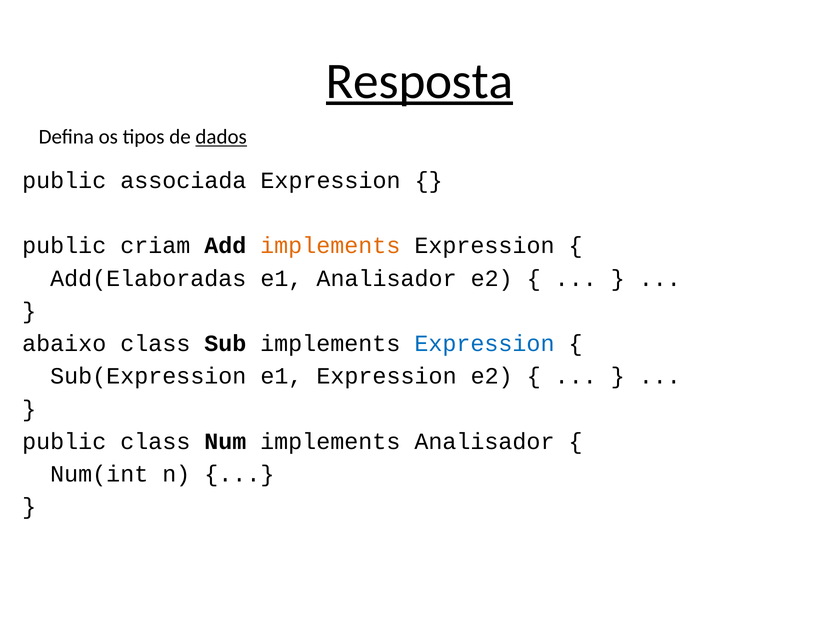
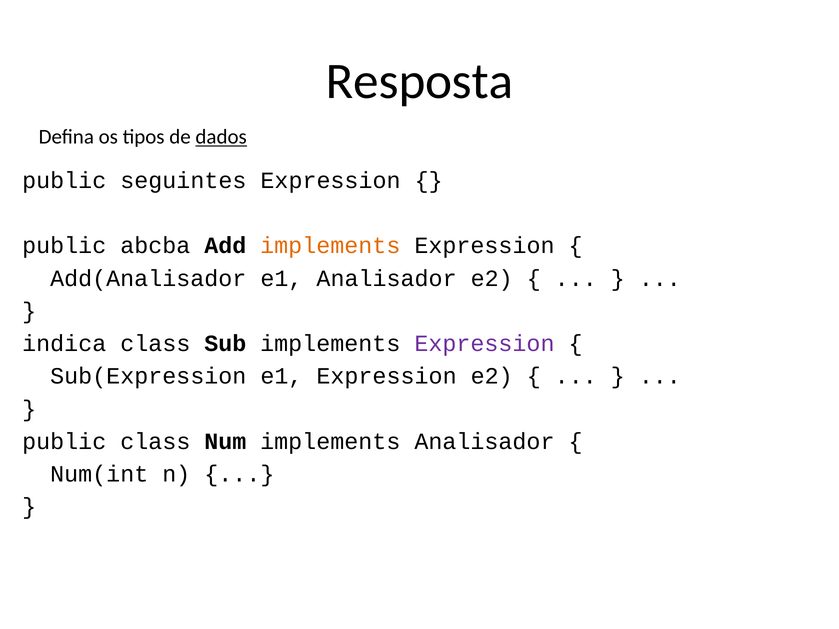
Resposta underline: present -> none (420, 81)
associada: associada -> seguintes (183, 181)
criam: criam -> abcba (155, 246)
Add(Elaboradas: Add(Elaboradas -> Add(Analisador (148, 278)
abaixo: abaixo -> indica (64, 344)
Expression colour: blue -> purple (484, 344)
